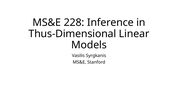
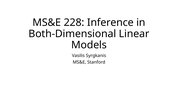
Thus-Dimensional: Thus-Dimensional -> Both-Dimensional (72, 34)
